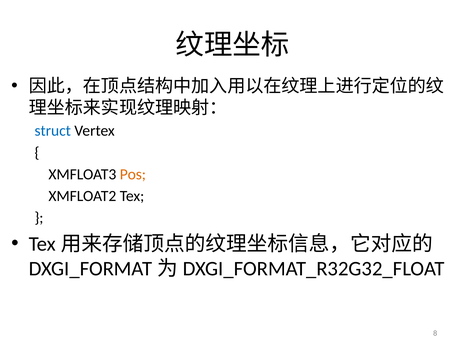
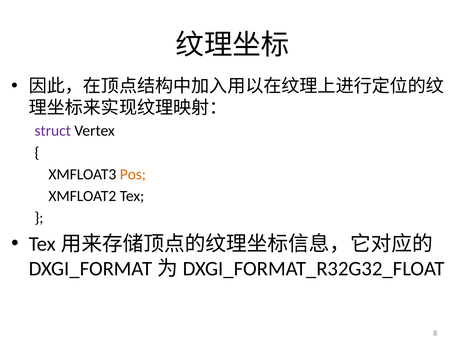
struct colour: blue -> purple (53, 131)
